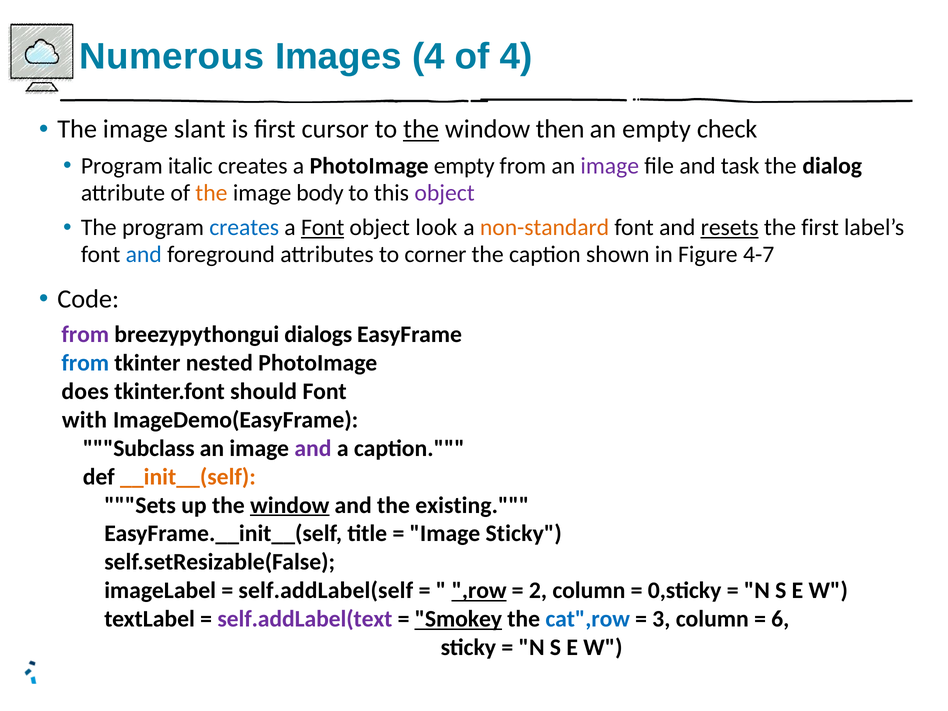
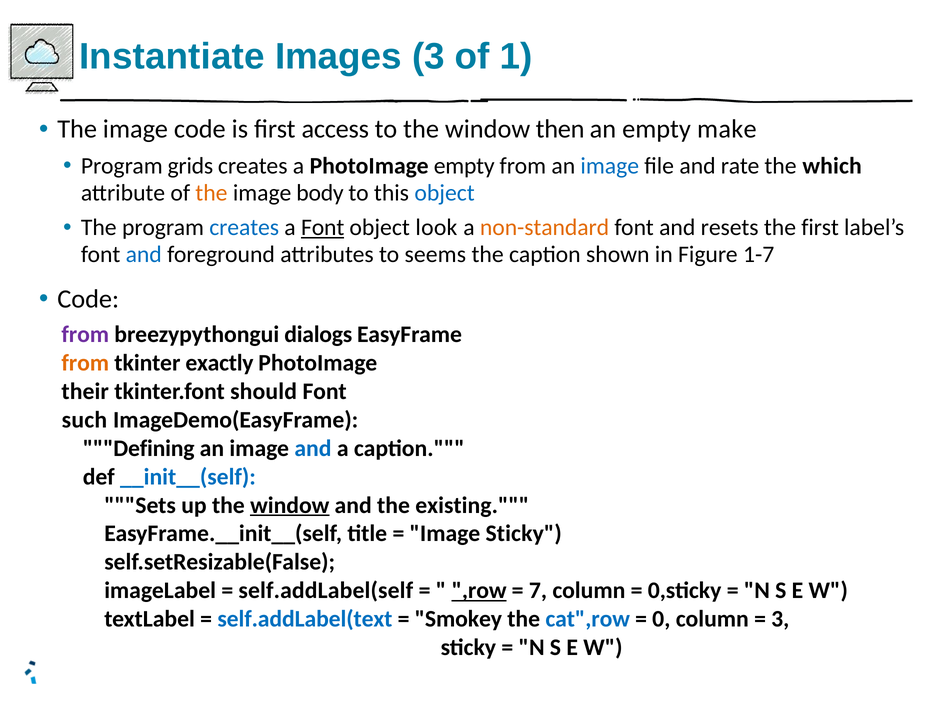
Numerous: Numerous -> Instantiate (172, 57)
Images 4: 4 -> 3 (428, 57)
of 4: 4 -> 1 (516, 57)
image slant: slant -> code (200, 129)
cursor: cursor -> access (335, 129)
the underline: present -> none (421, 129)
check: check -> make (727, 129)
italic: italic -> grids (190, 166)
image colour: purple -> blue (610, 166)
task: task -> rate (740, 166)
dialog: dialog -> which (832, 166)
object colour: purple -> blue (445, 193)
resets underline: present -> none (730, 228)
corner: corner -> seems (435, 255)
4-7: 4-7 -> 1-7 (759, 255)
from colour: blue -> orange (85, 363)
nested: nested -> exactly (219, 363)
does: does -> their (85, 391)
with: with -> such (84, 420)
Subclass: Subclass -> Defining (139, 448)
and colour: purple -> blue (313, 448)
__init__(self colour: orange -> blue (188, 477)
2: 2 -> 7 (538, 591)
self.addLabel(text colour: purple -> blue (305, 619)
Smokey underline: present -> none (458, 619)
3: 3 -> 0 (661, 619)
6: 6 -> 3 (780, 619)
